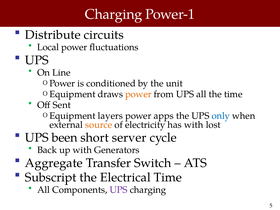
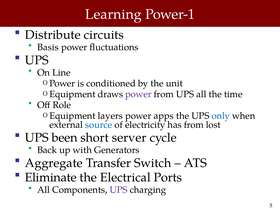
Charging: Charging -> Learning (113, 14)
Local: Local -> Basis (48, 47)
power colour: orange -> purple (138, 94)
Sent: Sent -> Role (62, 105)
source colour: orange -> blue (99, 125)
has with: with -> from (194, 125)
Subscript: Subscript -> Eliminate (51, 177)
Electrical Time: Time -> Ports (168, 177)
